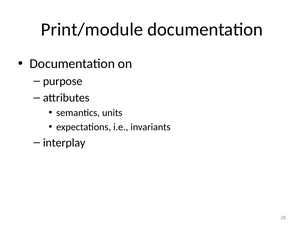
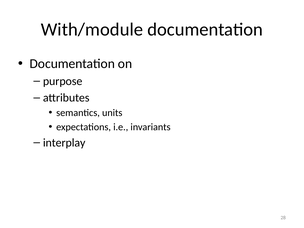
Print/module: Print/module -> With/module (92, 29)
